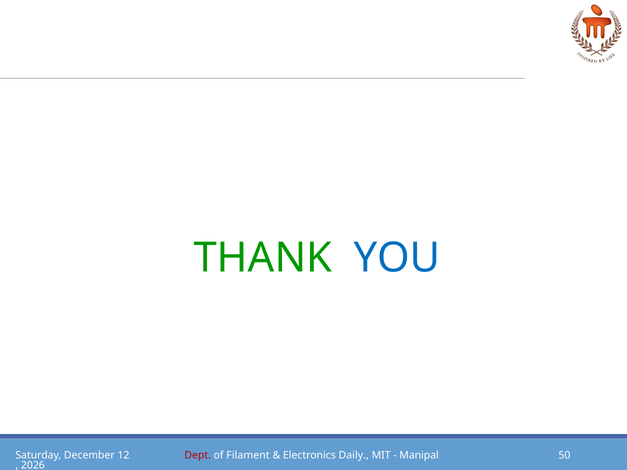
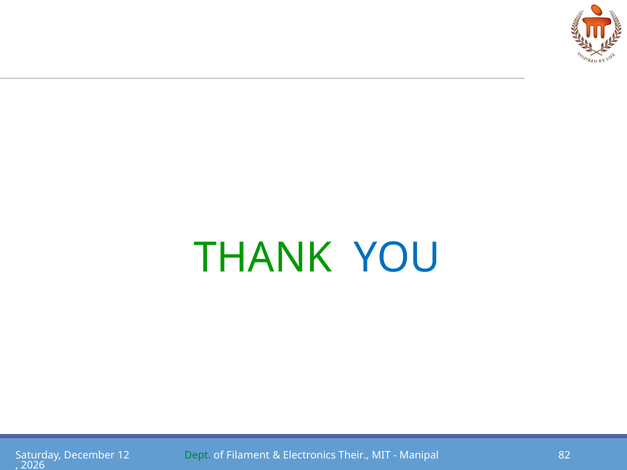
Dept colour: red -> green (198, 455)
Daily: Daily -> Their (354, 455)
50: 50 -> 82 (564, 455)
